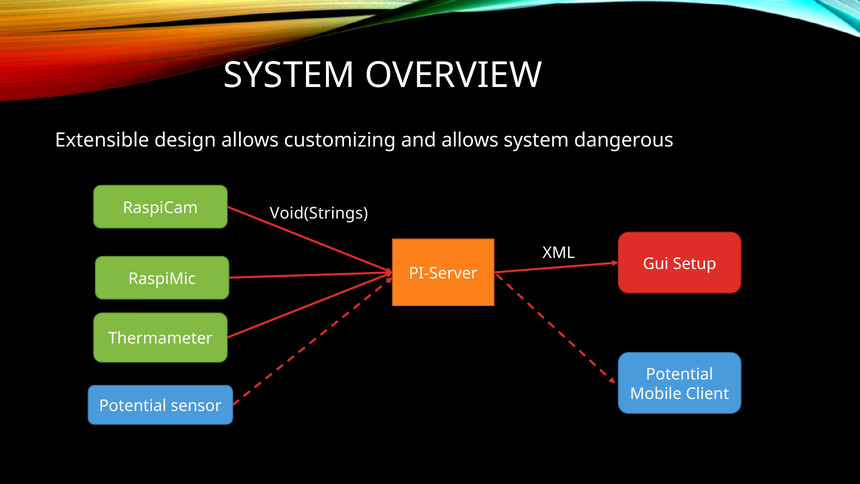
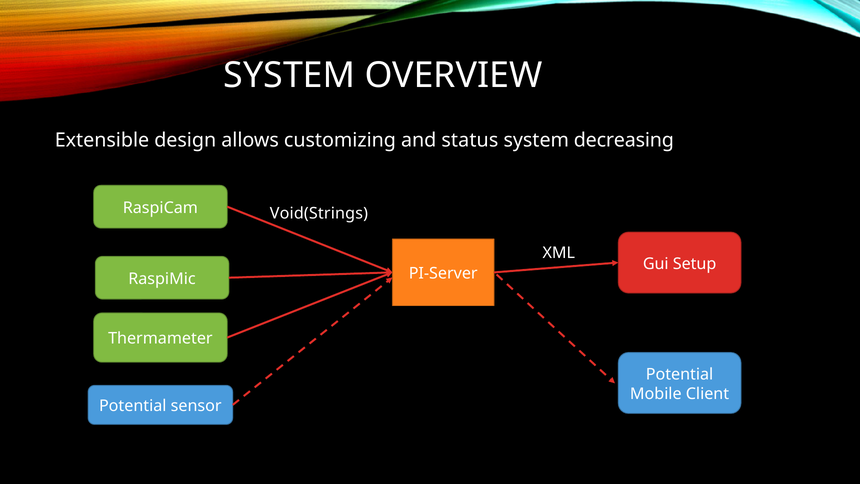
and allows: allows -> status (470, 140)
dangerous: dangerous -> decreasing (624, 140)
